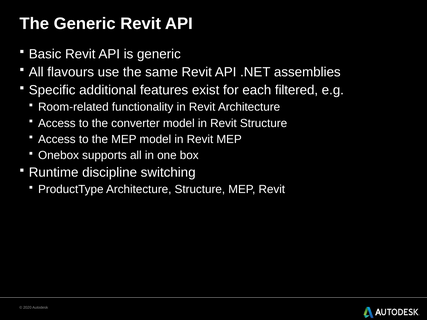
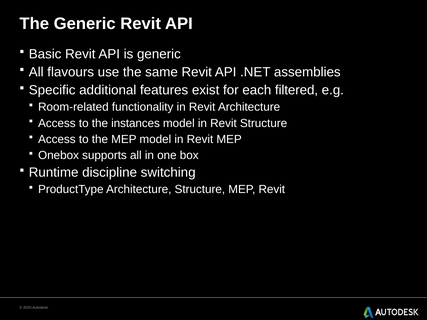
converter: converter -> instances (136, 123)
